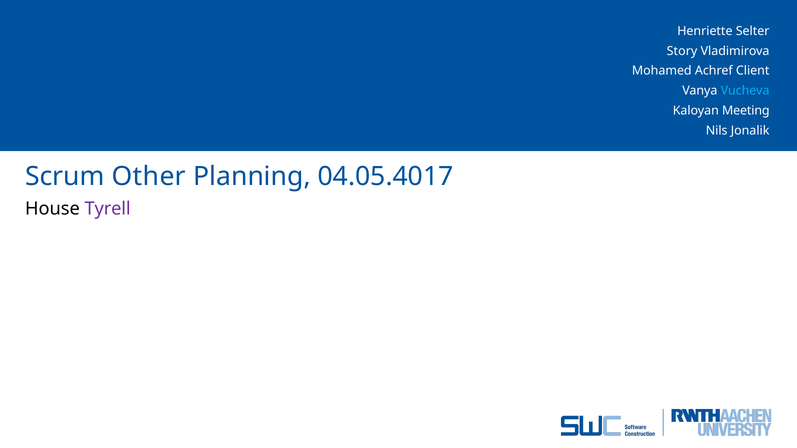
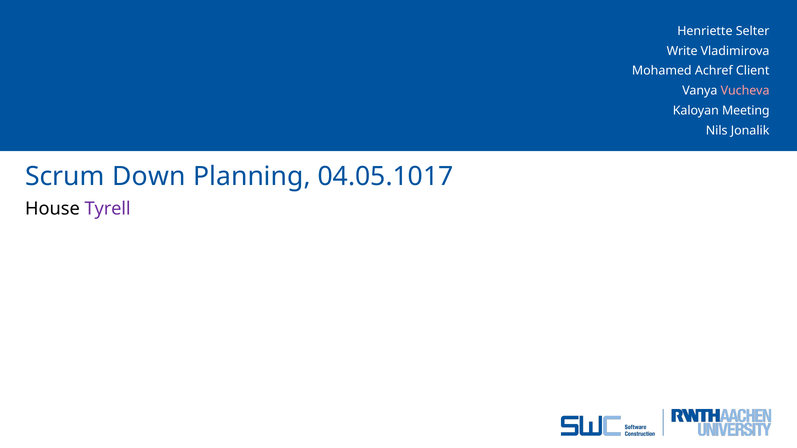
Story: Story -> Write (682, 51)
Vucheva colour: light blue -> pink (745, 91)
Other: Other -> Down (149, 177)
04.05.4017: 04.05.4017 -> 04.05.1017 (386, 177)
